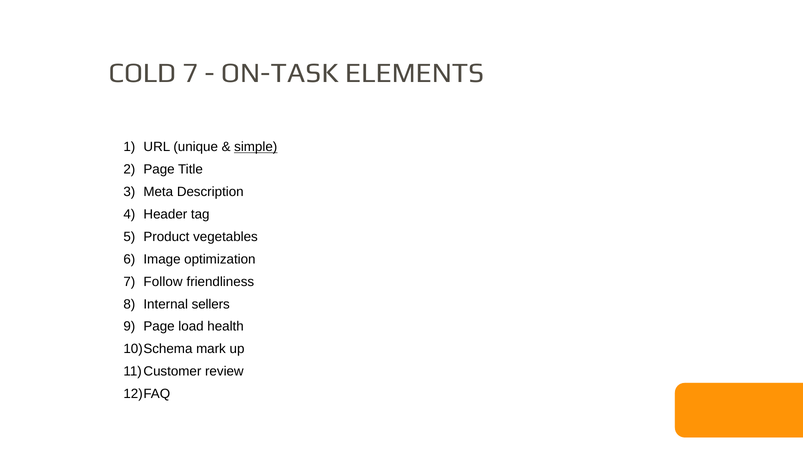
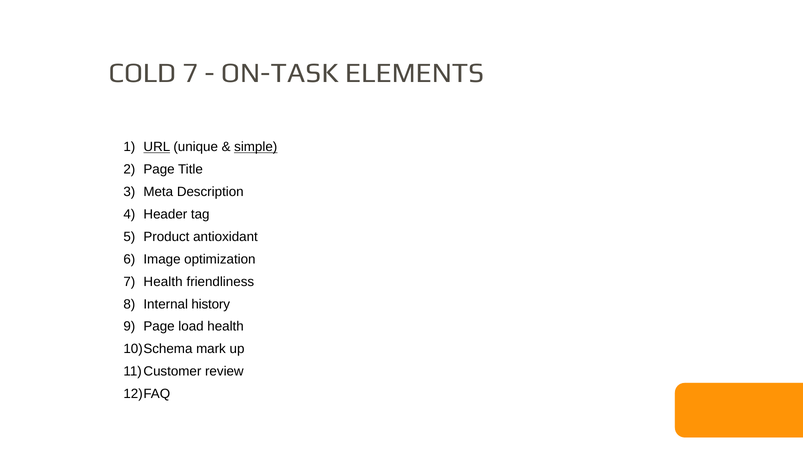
URL underline: none -> present (157, 147)
vegetables: vegetables -> antioxidant (225, 237)
7 Follow: Follow -> Health (163, 282)
sellers: sellers -> history (211, 305)
